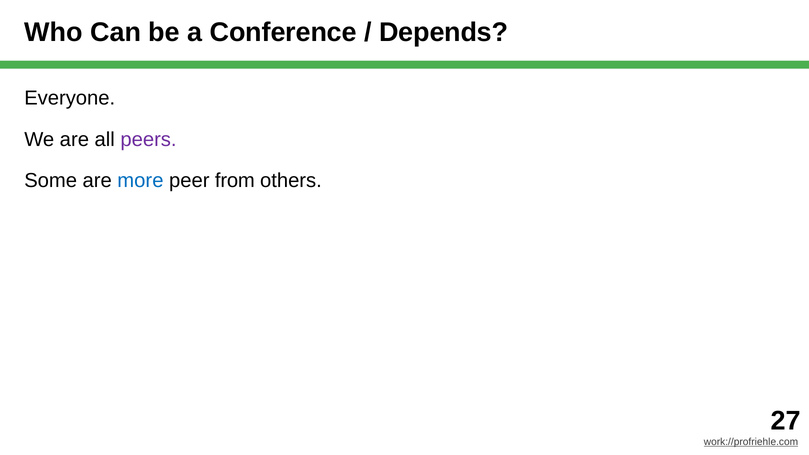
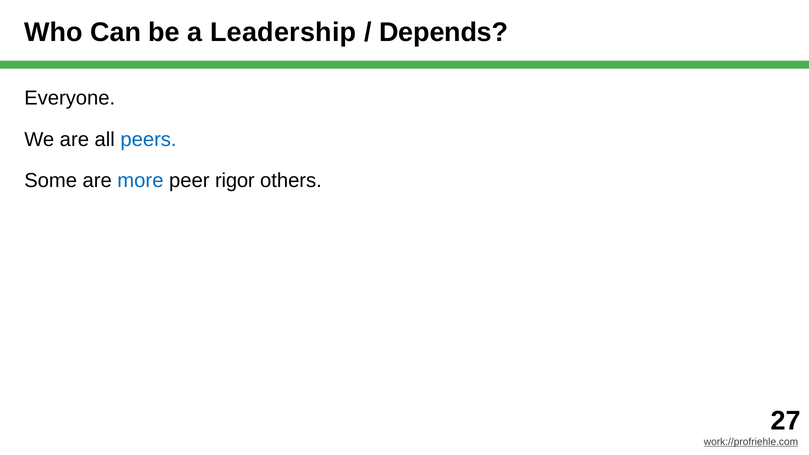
Conference: Conference -> Leadership (283, 32)
peers colour: purple -> blue (149, 139)
from: from -> rigor (235, 181)
